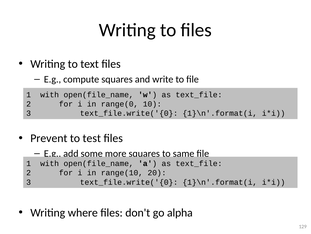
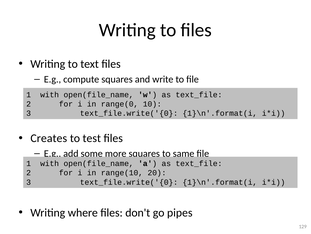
Prevent: Prevent -> Creates (49, 138)
alpha: alpha -> pipes (180, 212)
